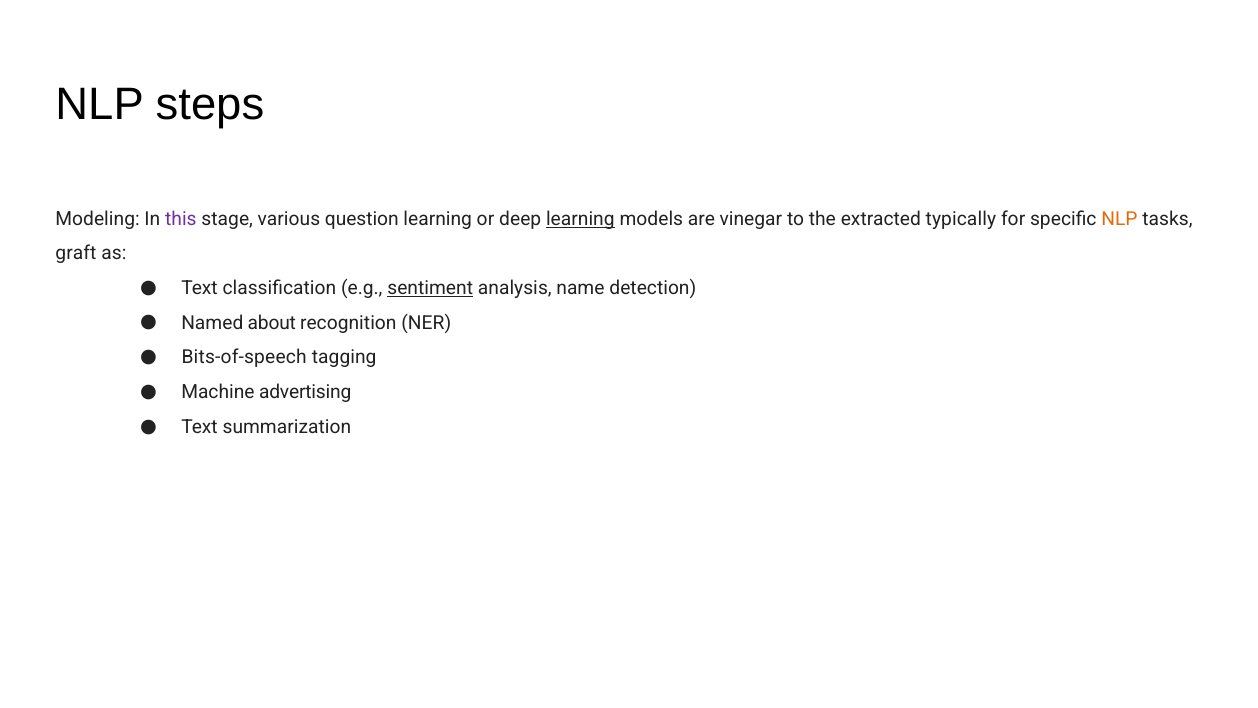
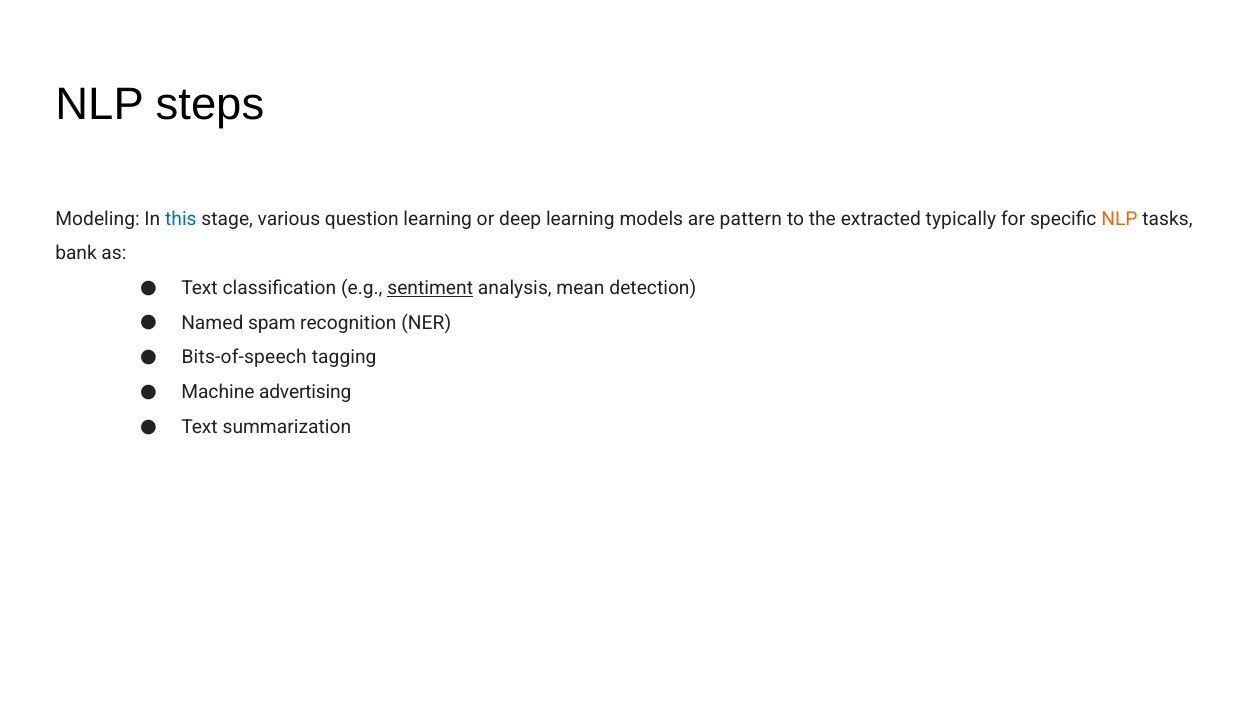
this colour: purple -> blue (181, 219)
learning underline: present -> none (580, 219)
vinegar: vinegar -> pattern (751, 219)
graft: graft -> bank (76, 253)
name: name -> mean (580, 288)
about: about -> spam (272, 323)
